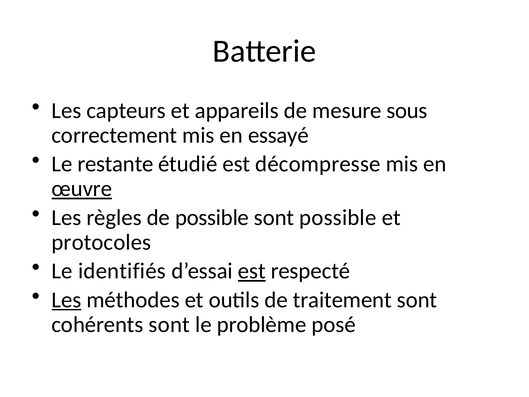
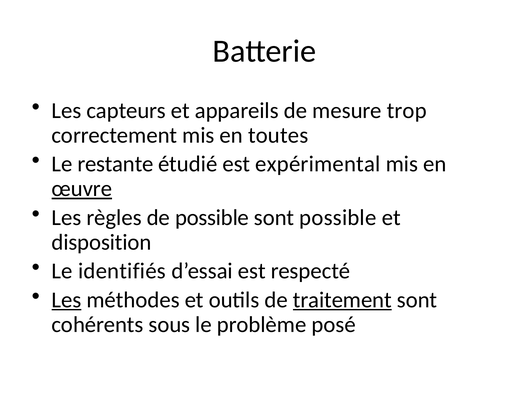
sous: sous -> trop (407, 110)
essayé: essayé -> toutes (278, 135)
décompresse: décompresse -> expérimental (318, 164)
protocoles: protocoles -> disposition (101, 242)
est underline: present -> none (252, 271)
traitement underline: none -> present (342, 300)
cohérents sont: sont -> sous (169, 324)
